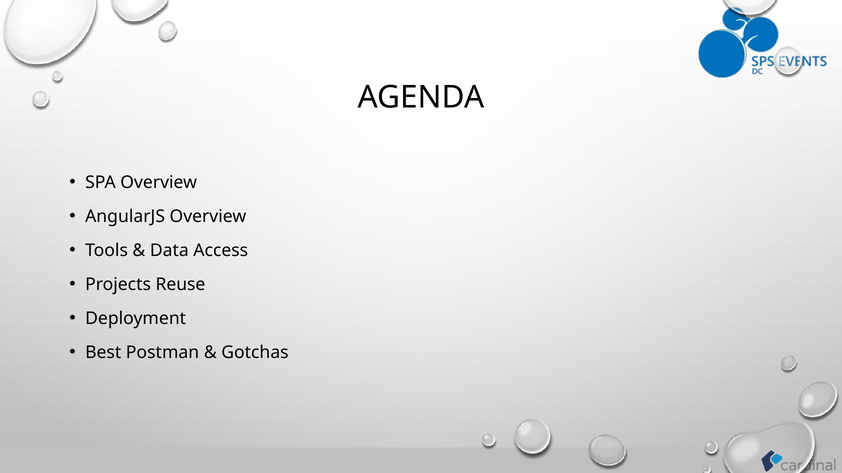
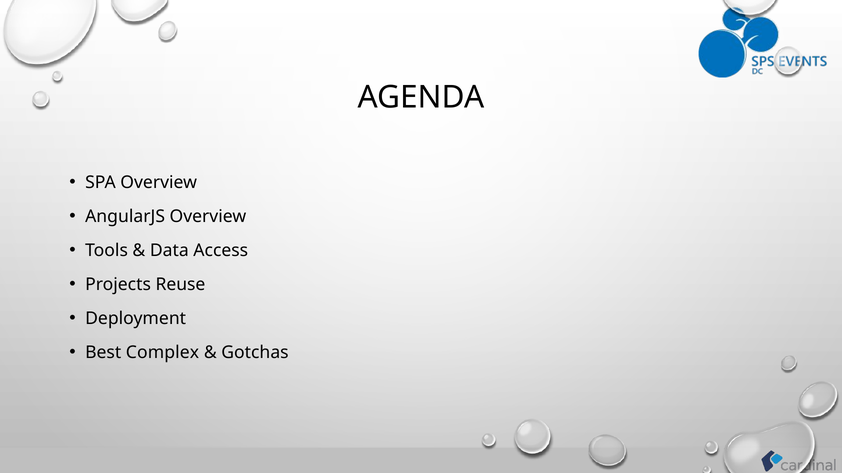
Postman: Postman -> Complex (162, 353)
